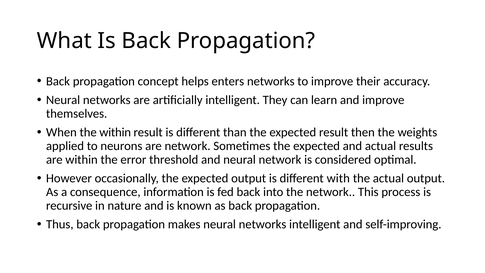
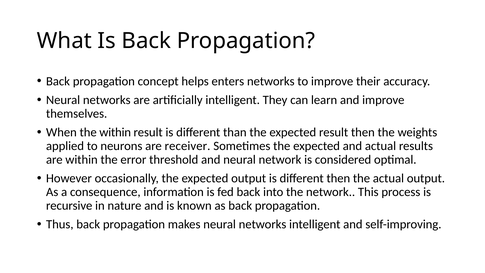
are network: network -> receiver (188, 146)
different with: with -> then (338, 178)
